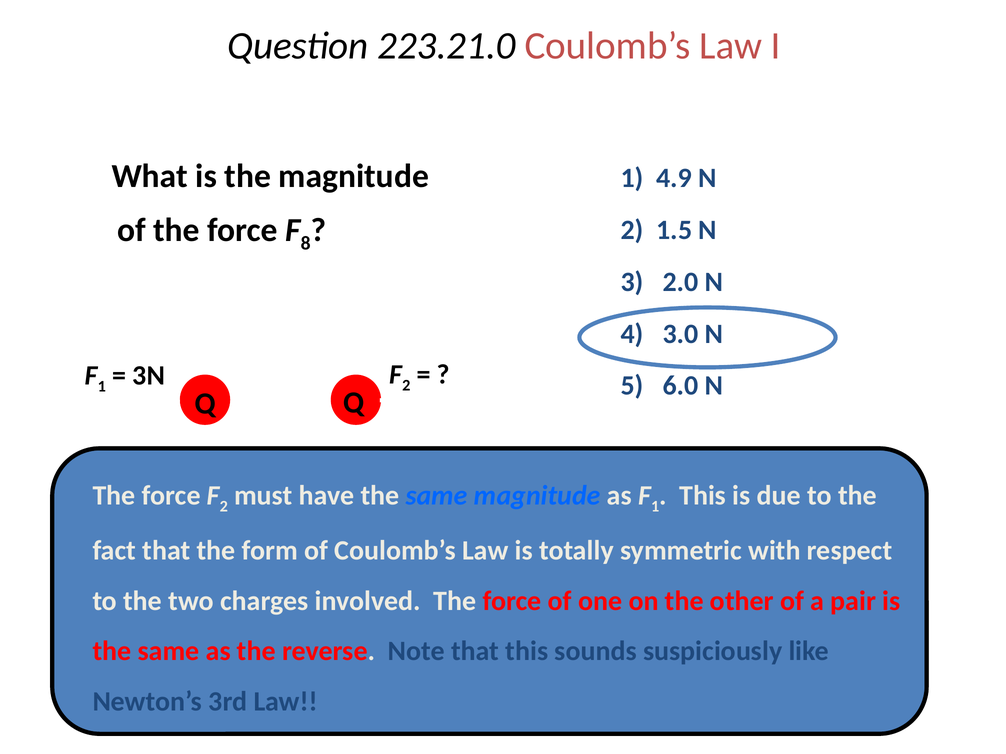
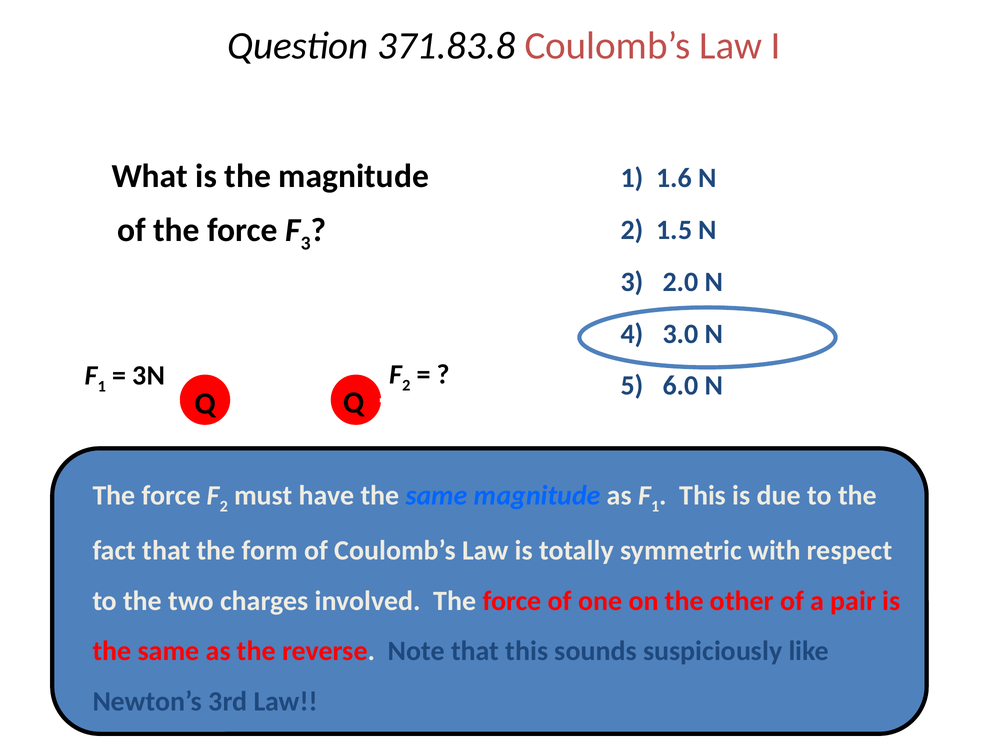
223.21.0: 223.21.0 -> 371.83.8 (446, 46)
4.9: 4.9 -> 1.6 (674, 178)
8: 8 -> 3 (306, 243)
